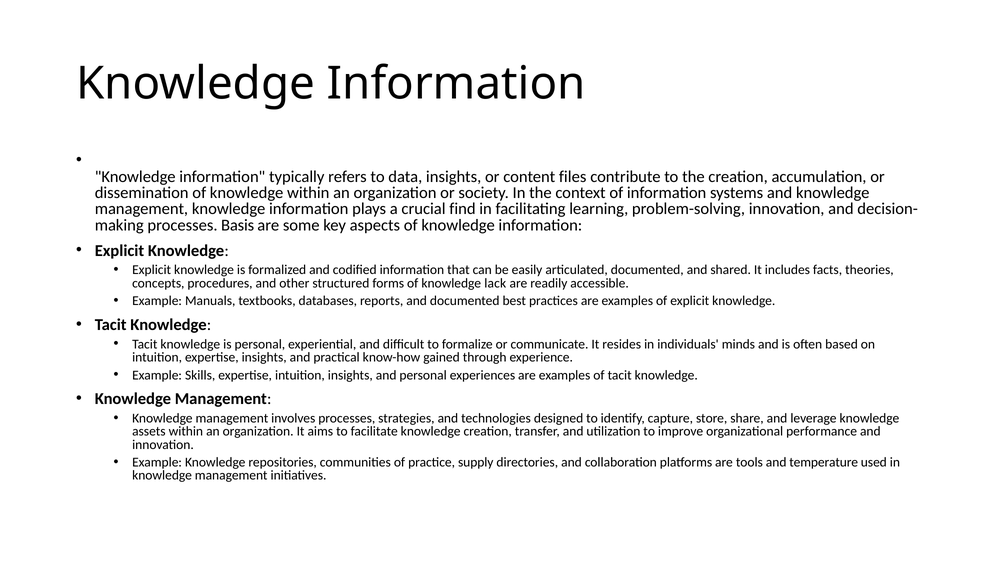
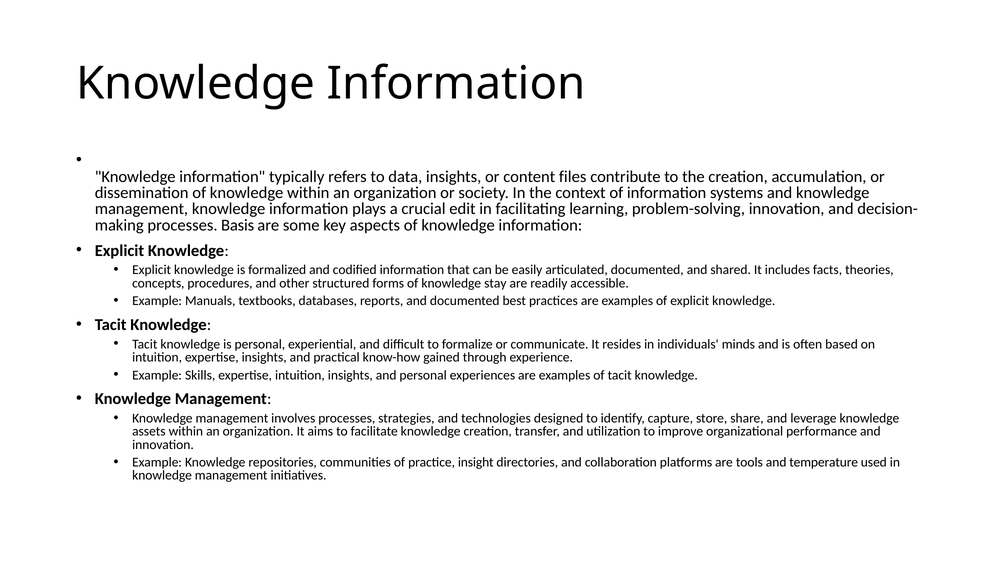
find: find -> edit (462, 209)
lack: lack -> stay (495, 283)
supply: supply -> insight (476, 463)
